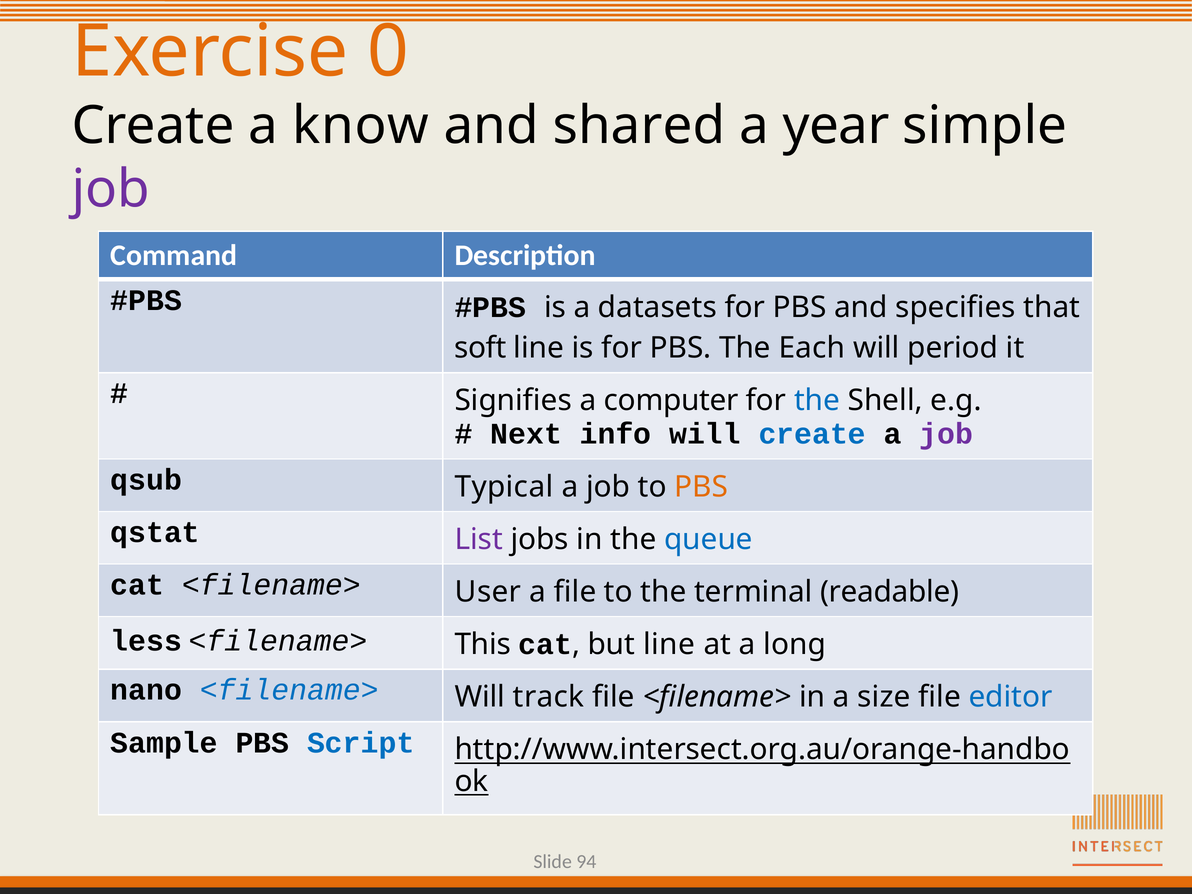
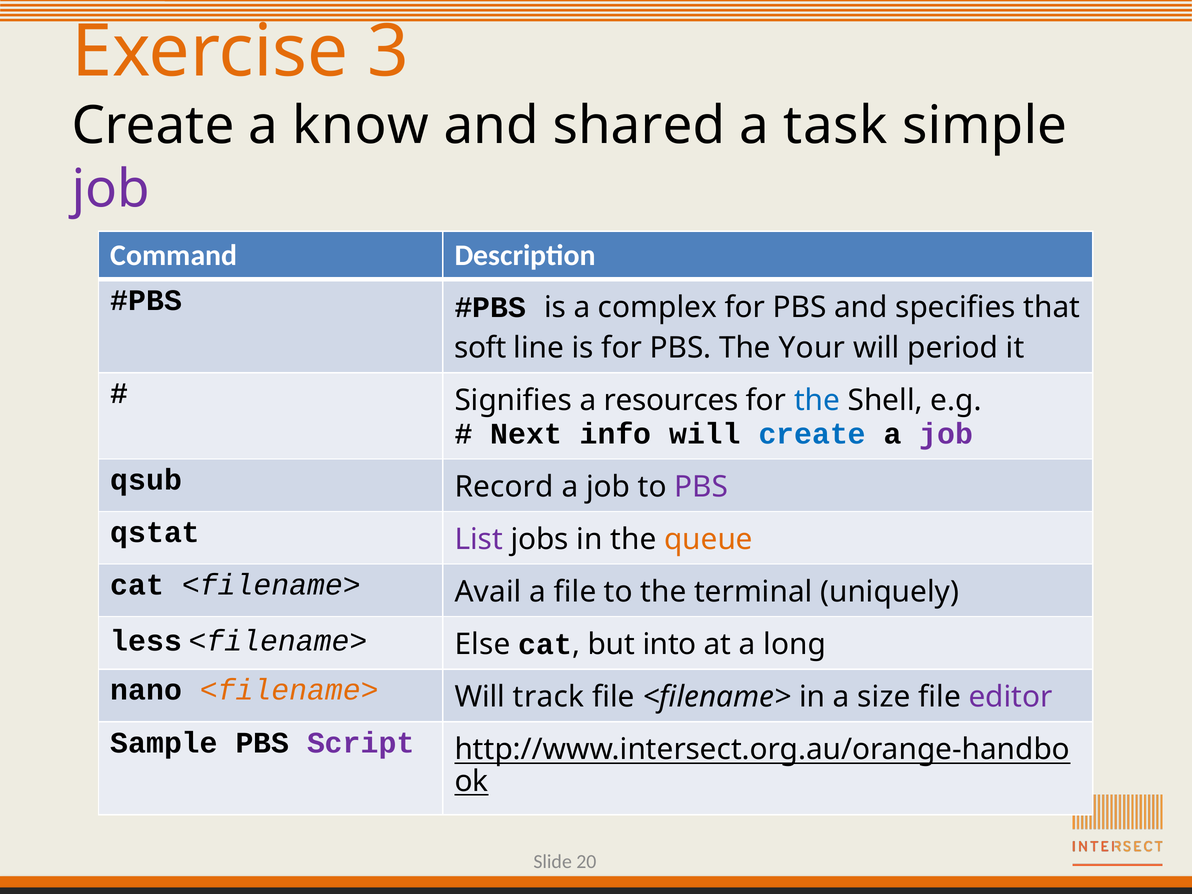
0: 0 -> 3 (388, 52)
year: year -> task (835, 126)
datasets: datasets -> complex (657, 307)
Each: Each -> Your (812, 348)
computer: computer -> resources (671, 401)
Typical: Typical -> Record (504, 487)
PBS colour: orange -> purple (701, 487)
queue colour: blue -> orange (708, 539)
User: User -> Avail (488, 592)
readable: readable -> uniquely (890, 592)
This: This -> Else (482, 644)
but line: line -> into (670, 644)
<filename> colour: blue -> orange (289, 690)
editor colour: blue -> purple (1011, 697)
Script colour: blue -> purple (361, 743)
94: 94 -> 20 (586, 862)
